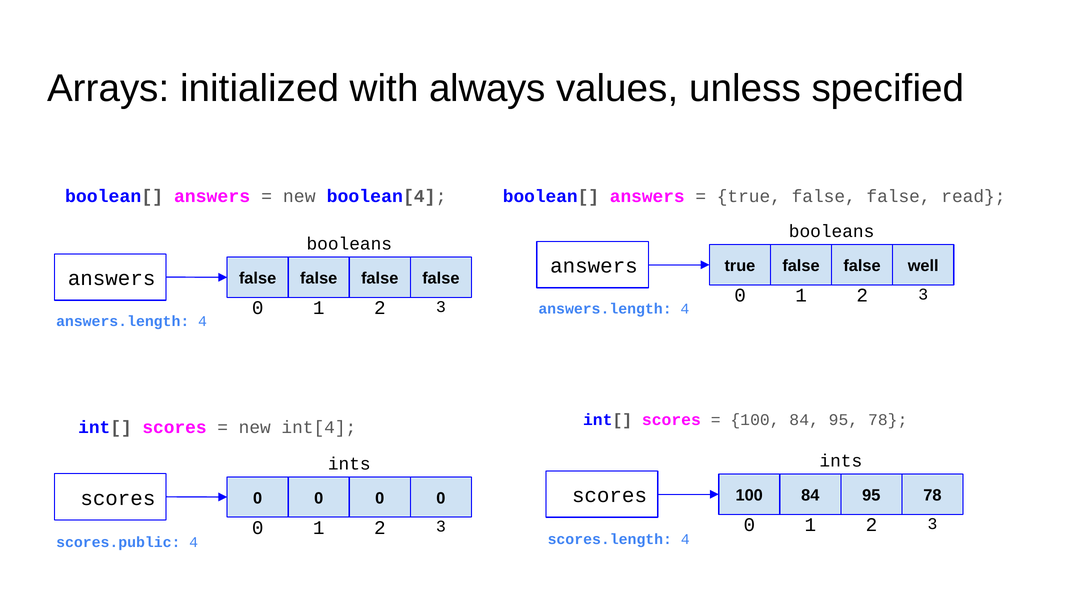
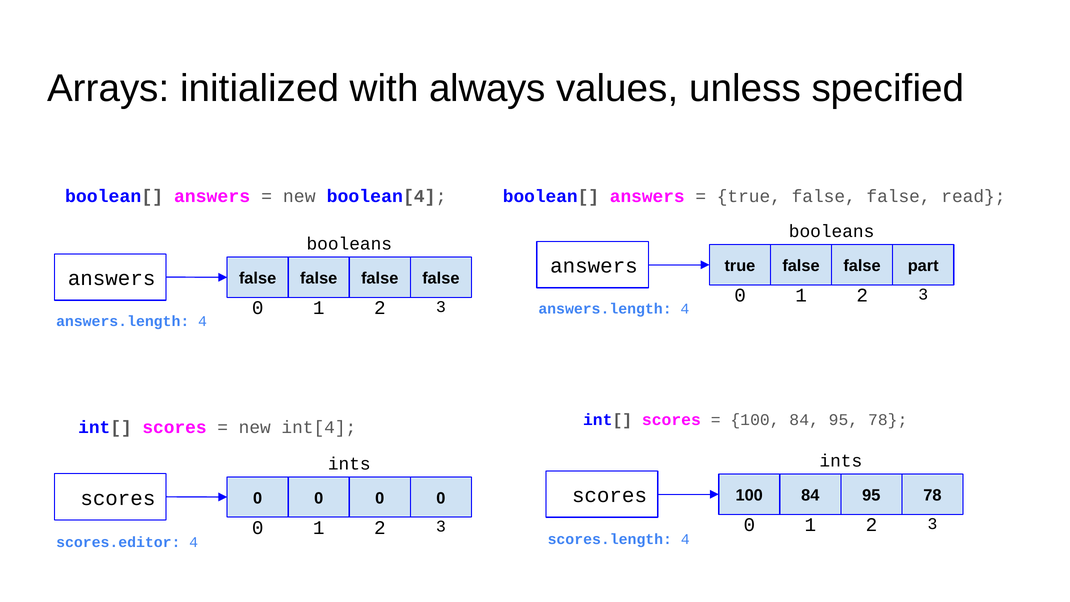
well: well -> part (923, 266)
scores.public: scores.public -> scores.editor (118, 542)
